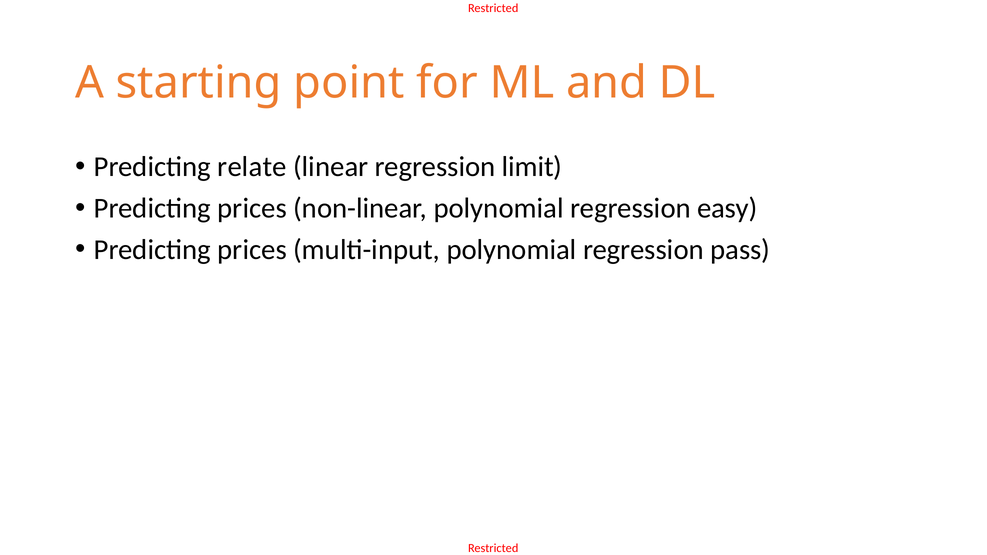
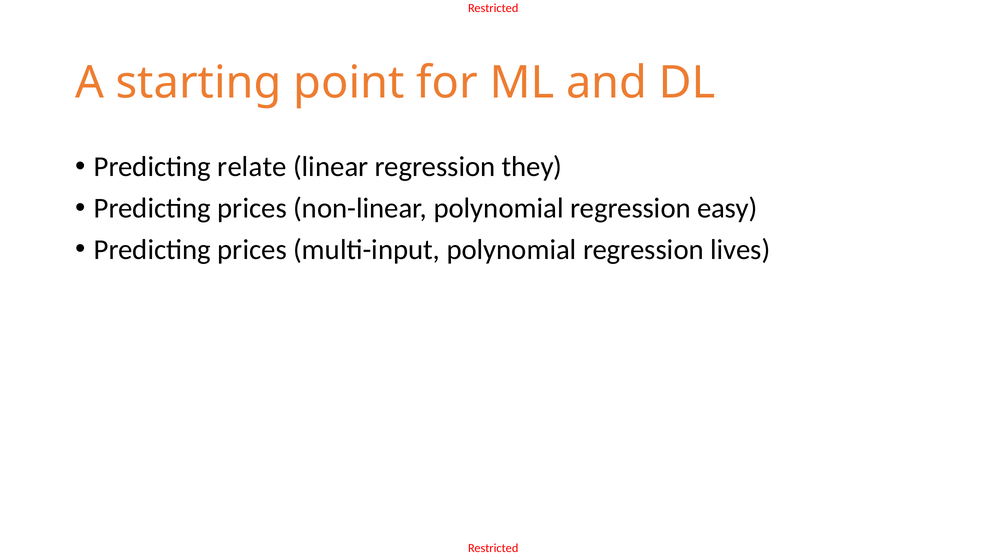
limit: limit -> they (532, 167)
pass: pass -> lives (740, 250)
